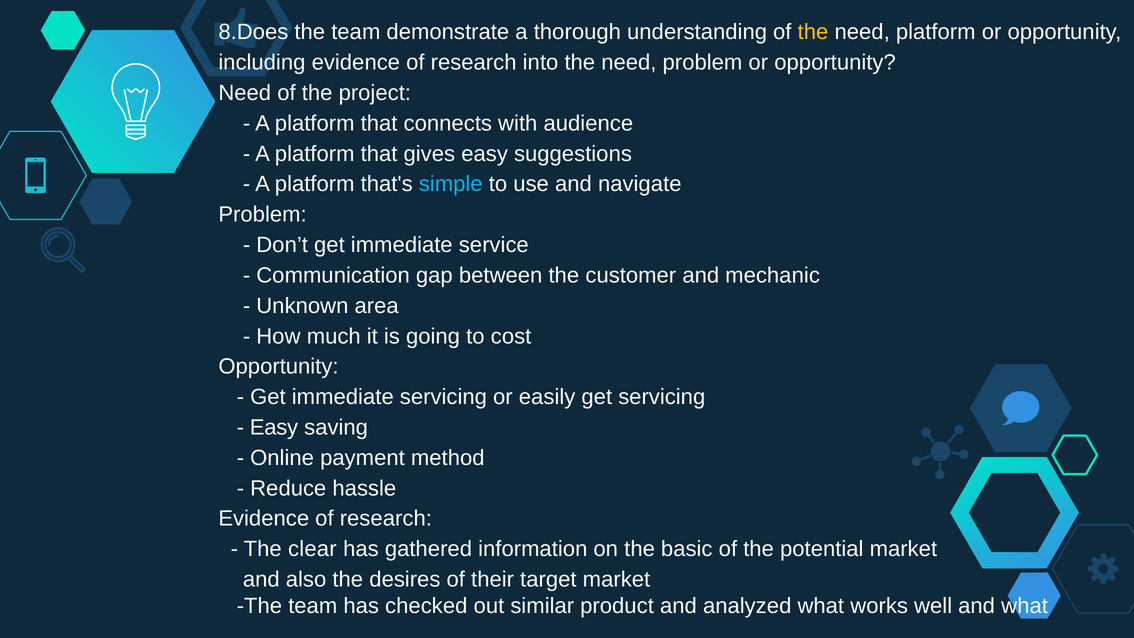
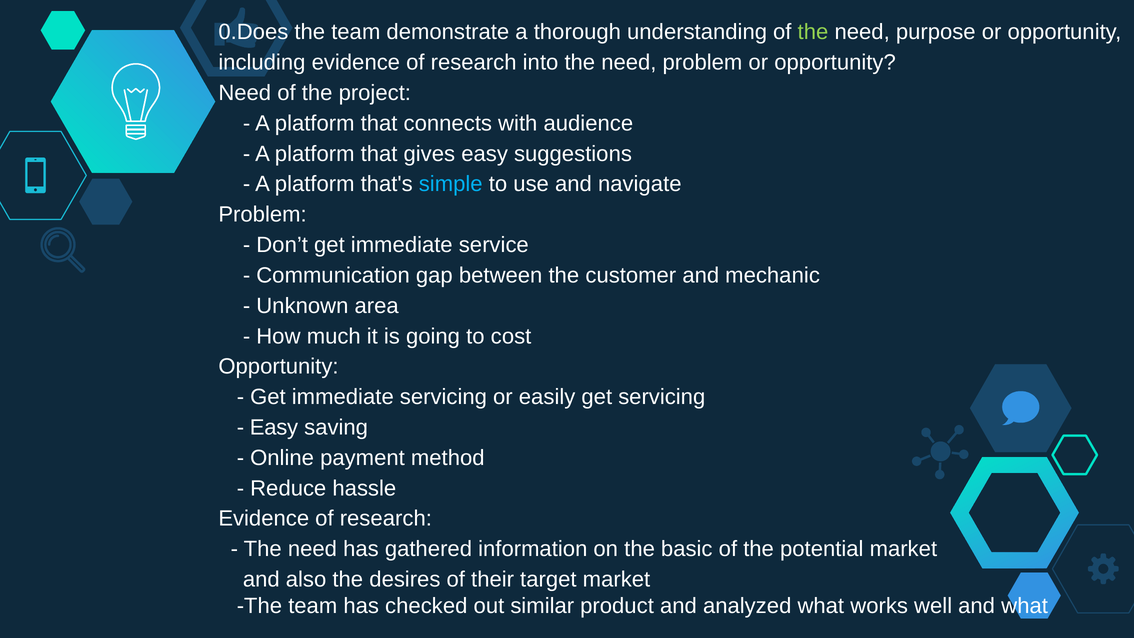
8.Does: 8.Does -> 0.Does (253, 32)
the colour: yellow -> light green (813, 32)
need platform: platform -> purpose (936, 32)
clear: clear -> need (312, 549)
